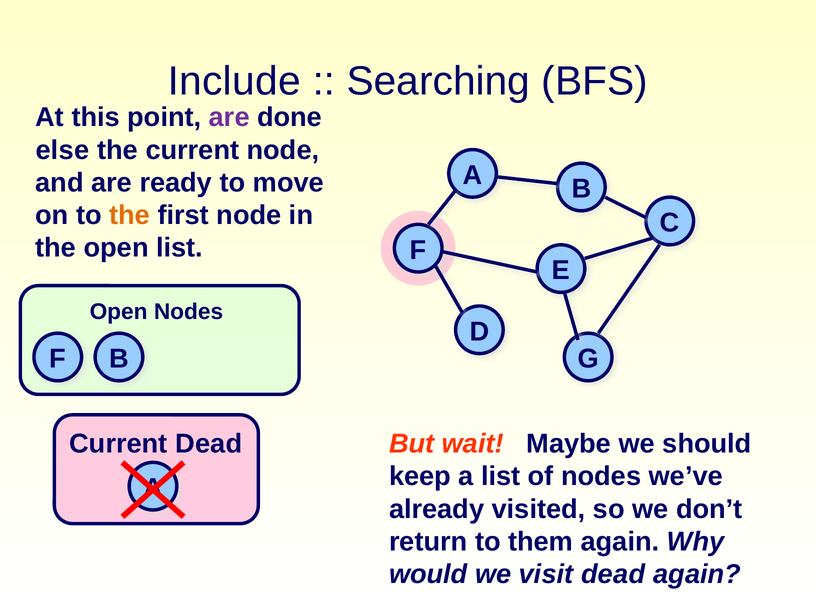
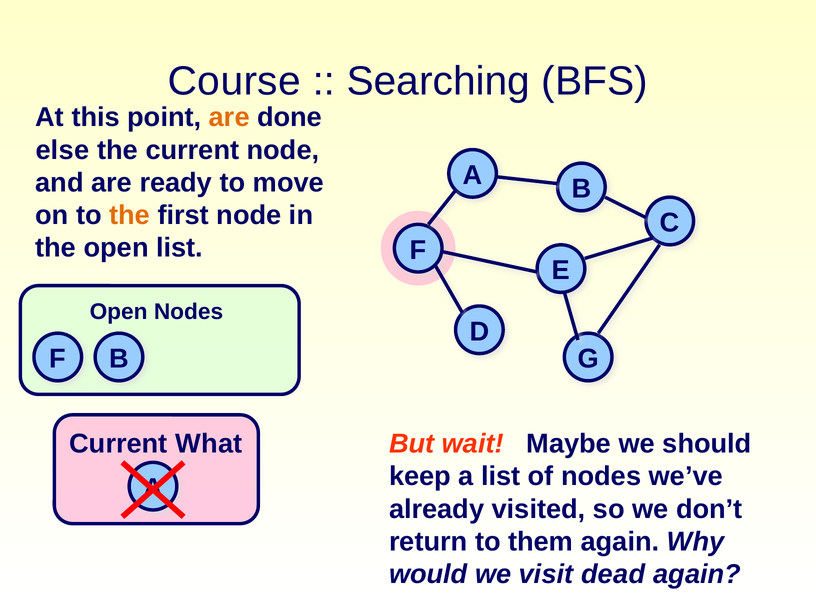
Include: Include -> Course (234, 81)
are colour: purple -> orange (229, 117)
Current Dead: Dead -> What (209, 444)
